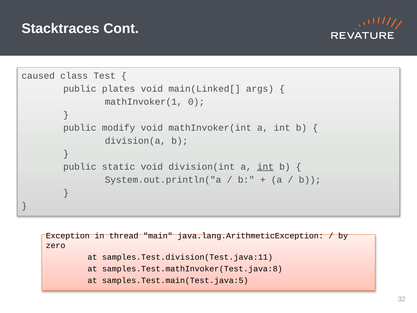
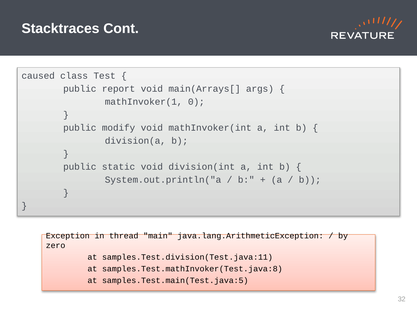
plates: plates -> report (119, 89)
main(Linked[: main(Linked[ -> main(Arrays[ (204, 89)
int underline: present -> none (265, 167)
